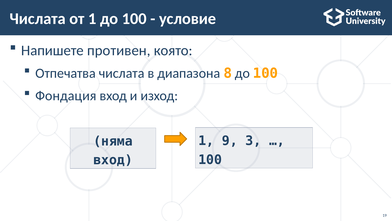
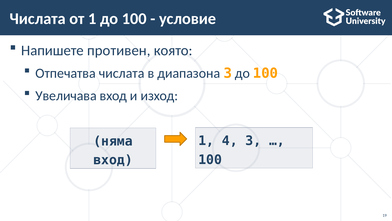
диапазона 8: 8 -> 3 (228, 73)
Фондация: Фондация -> Увеличава (66, 96)
9: 9 -> 4 (230, 141)
